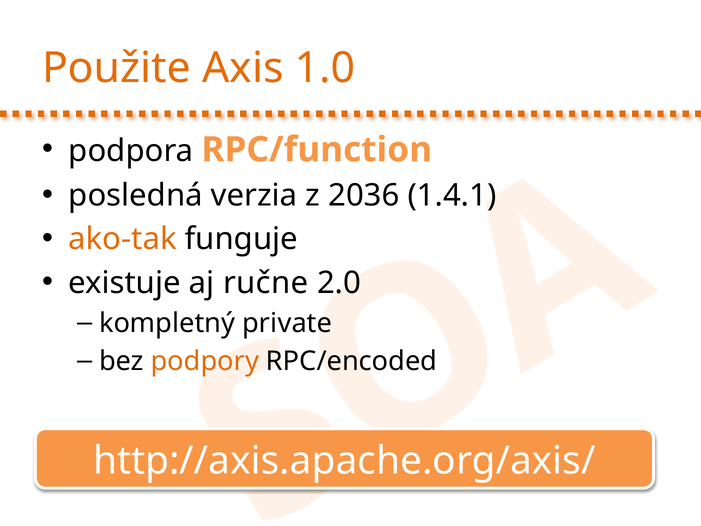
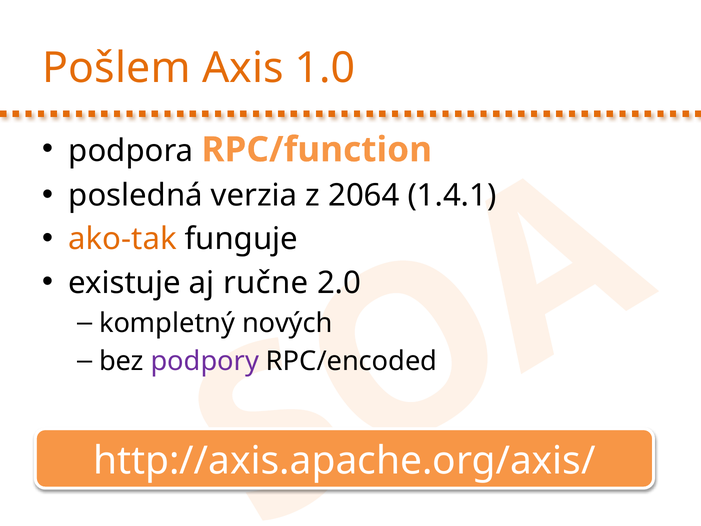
Použite: Použite -> Pošlem (116, 68)
2036: 2036 -> 2064 (364, 195)
private: private -> nových (287, 323)
podpory colour: orange -> purple (205, 361)
